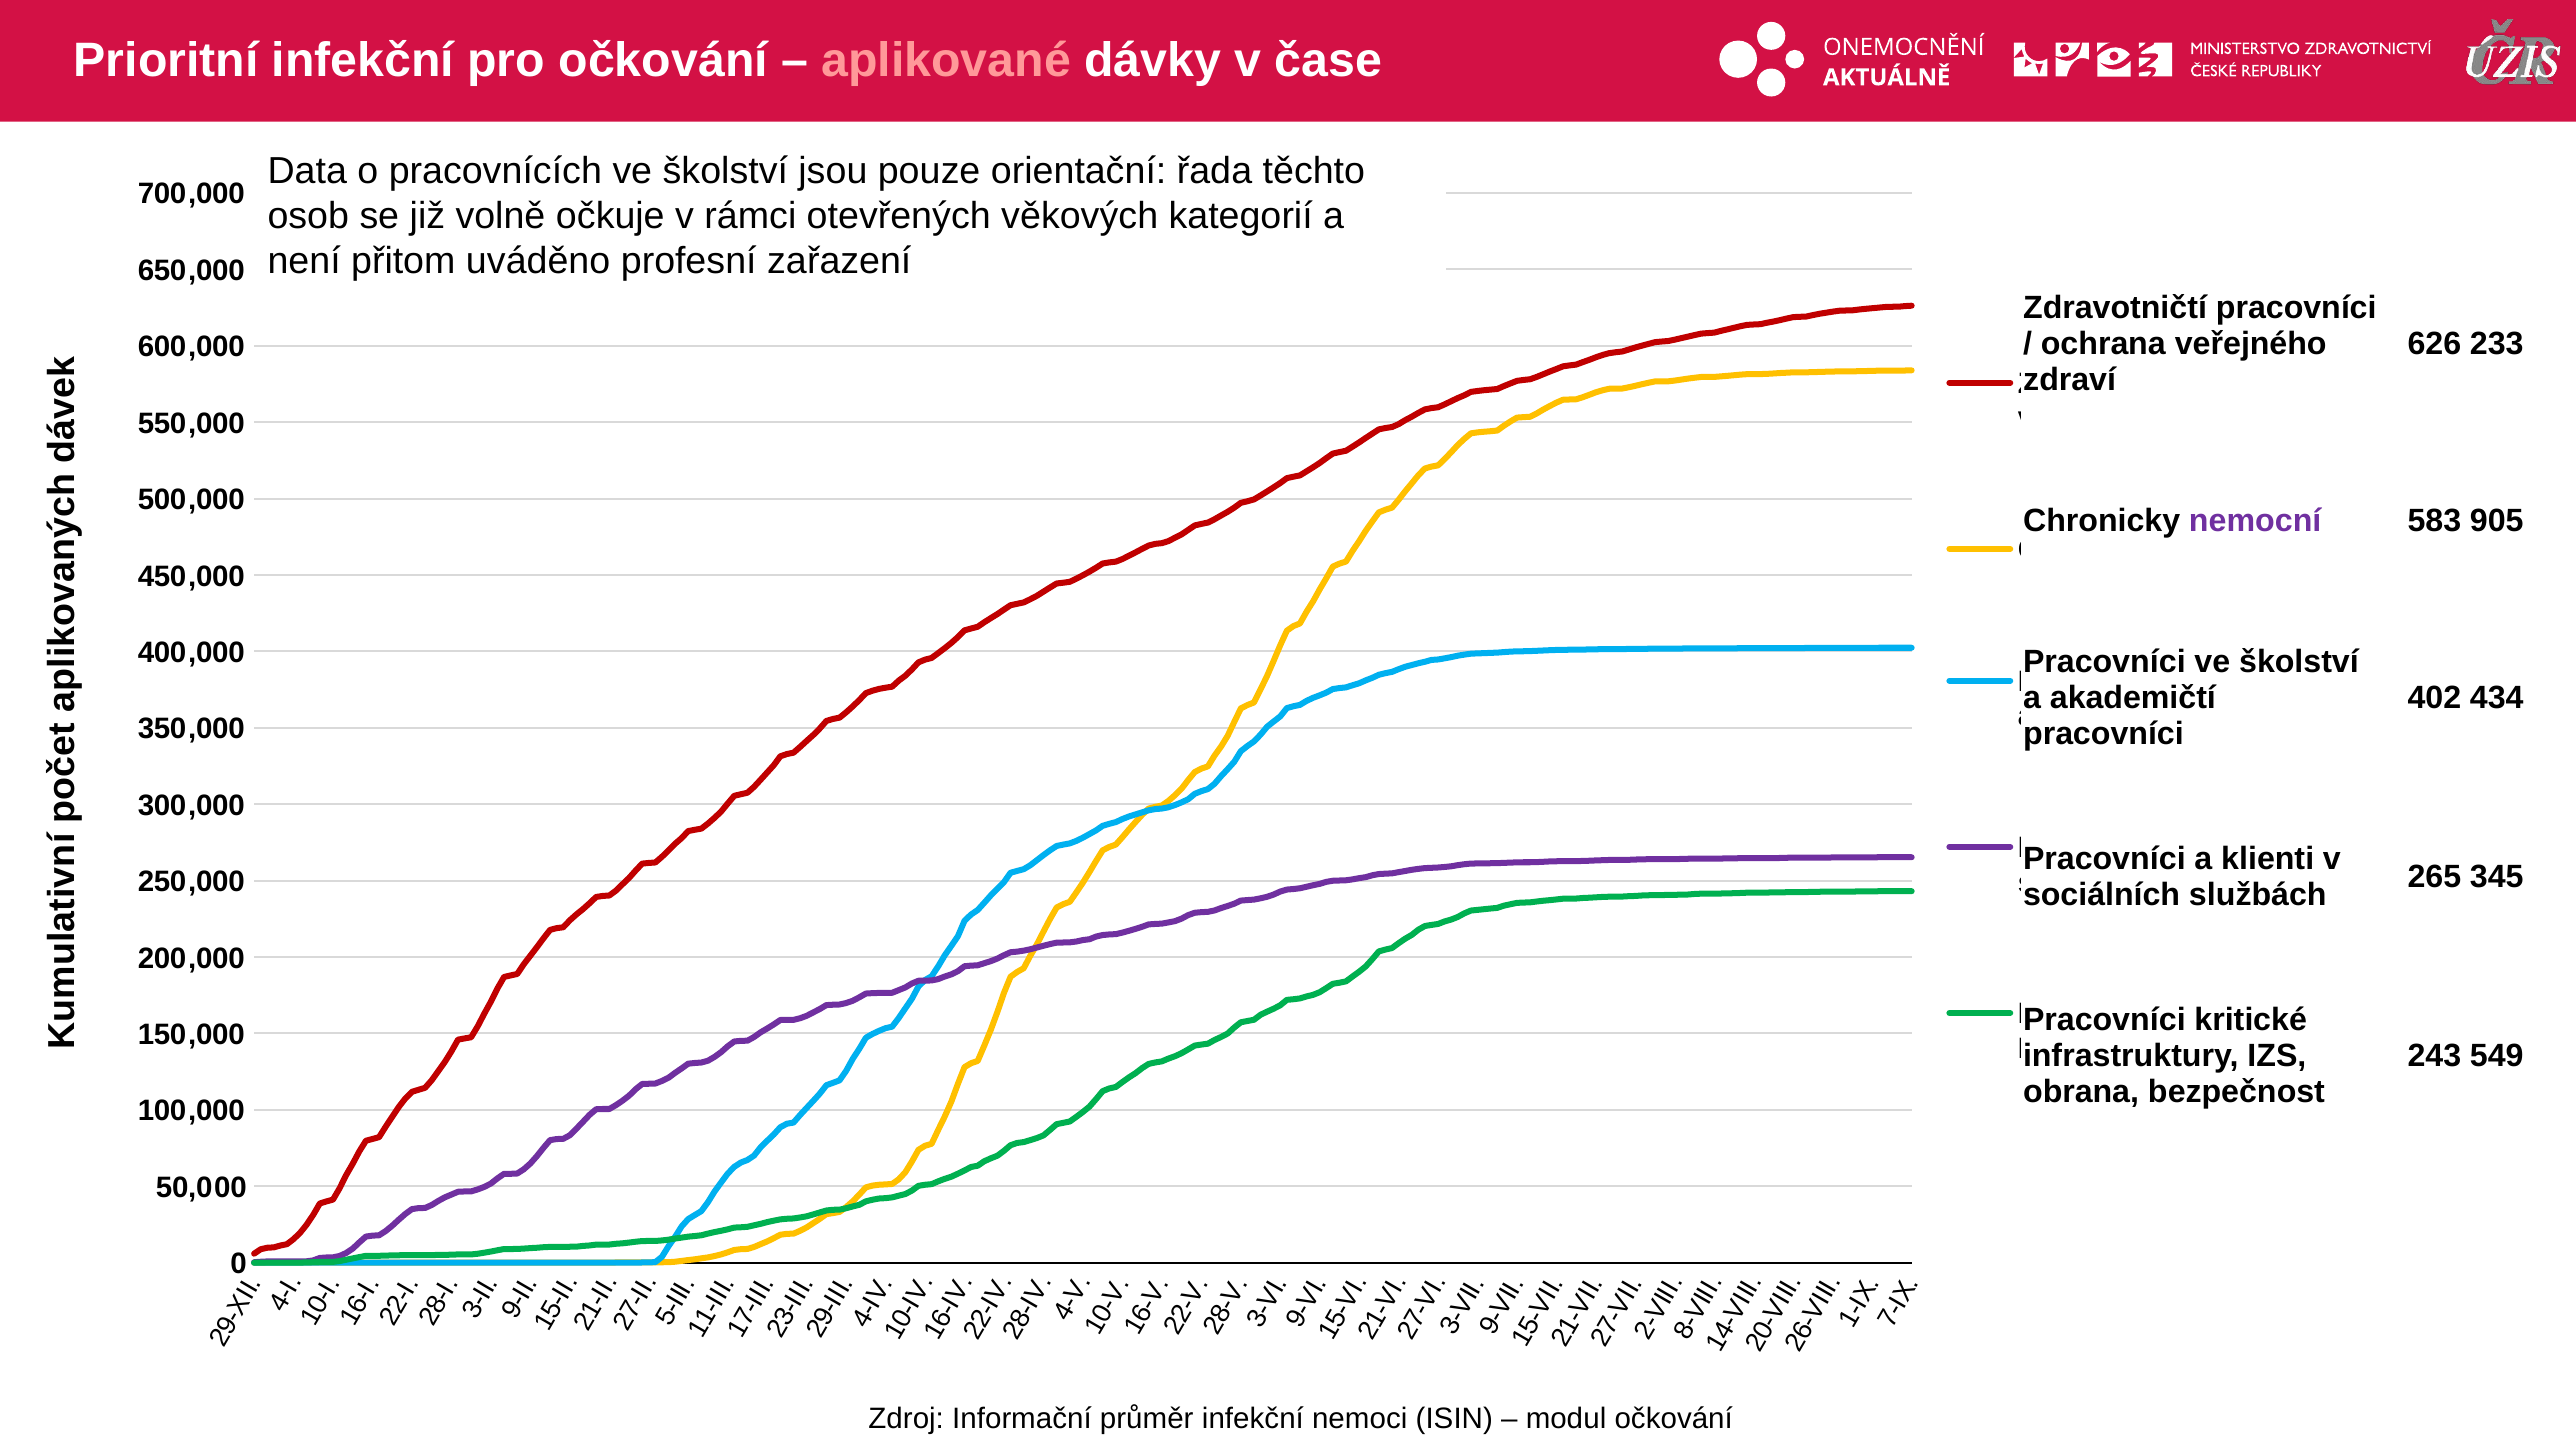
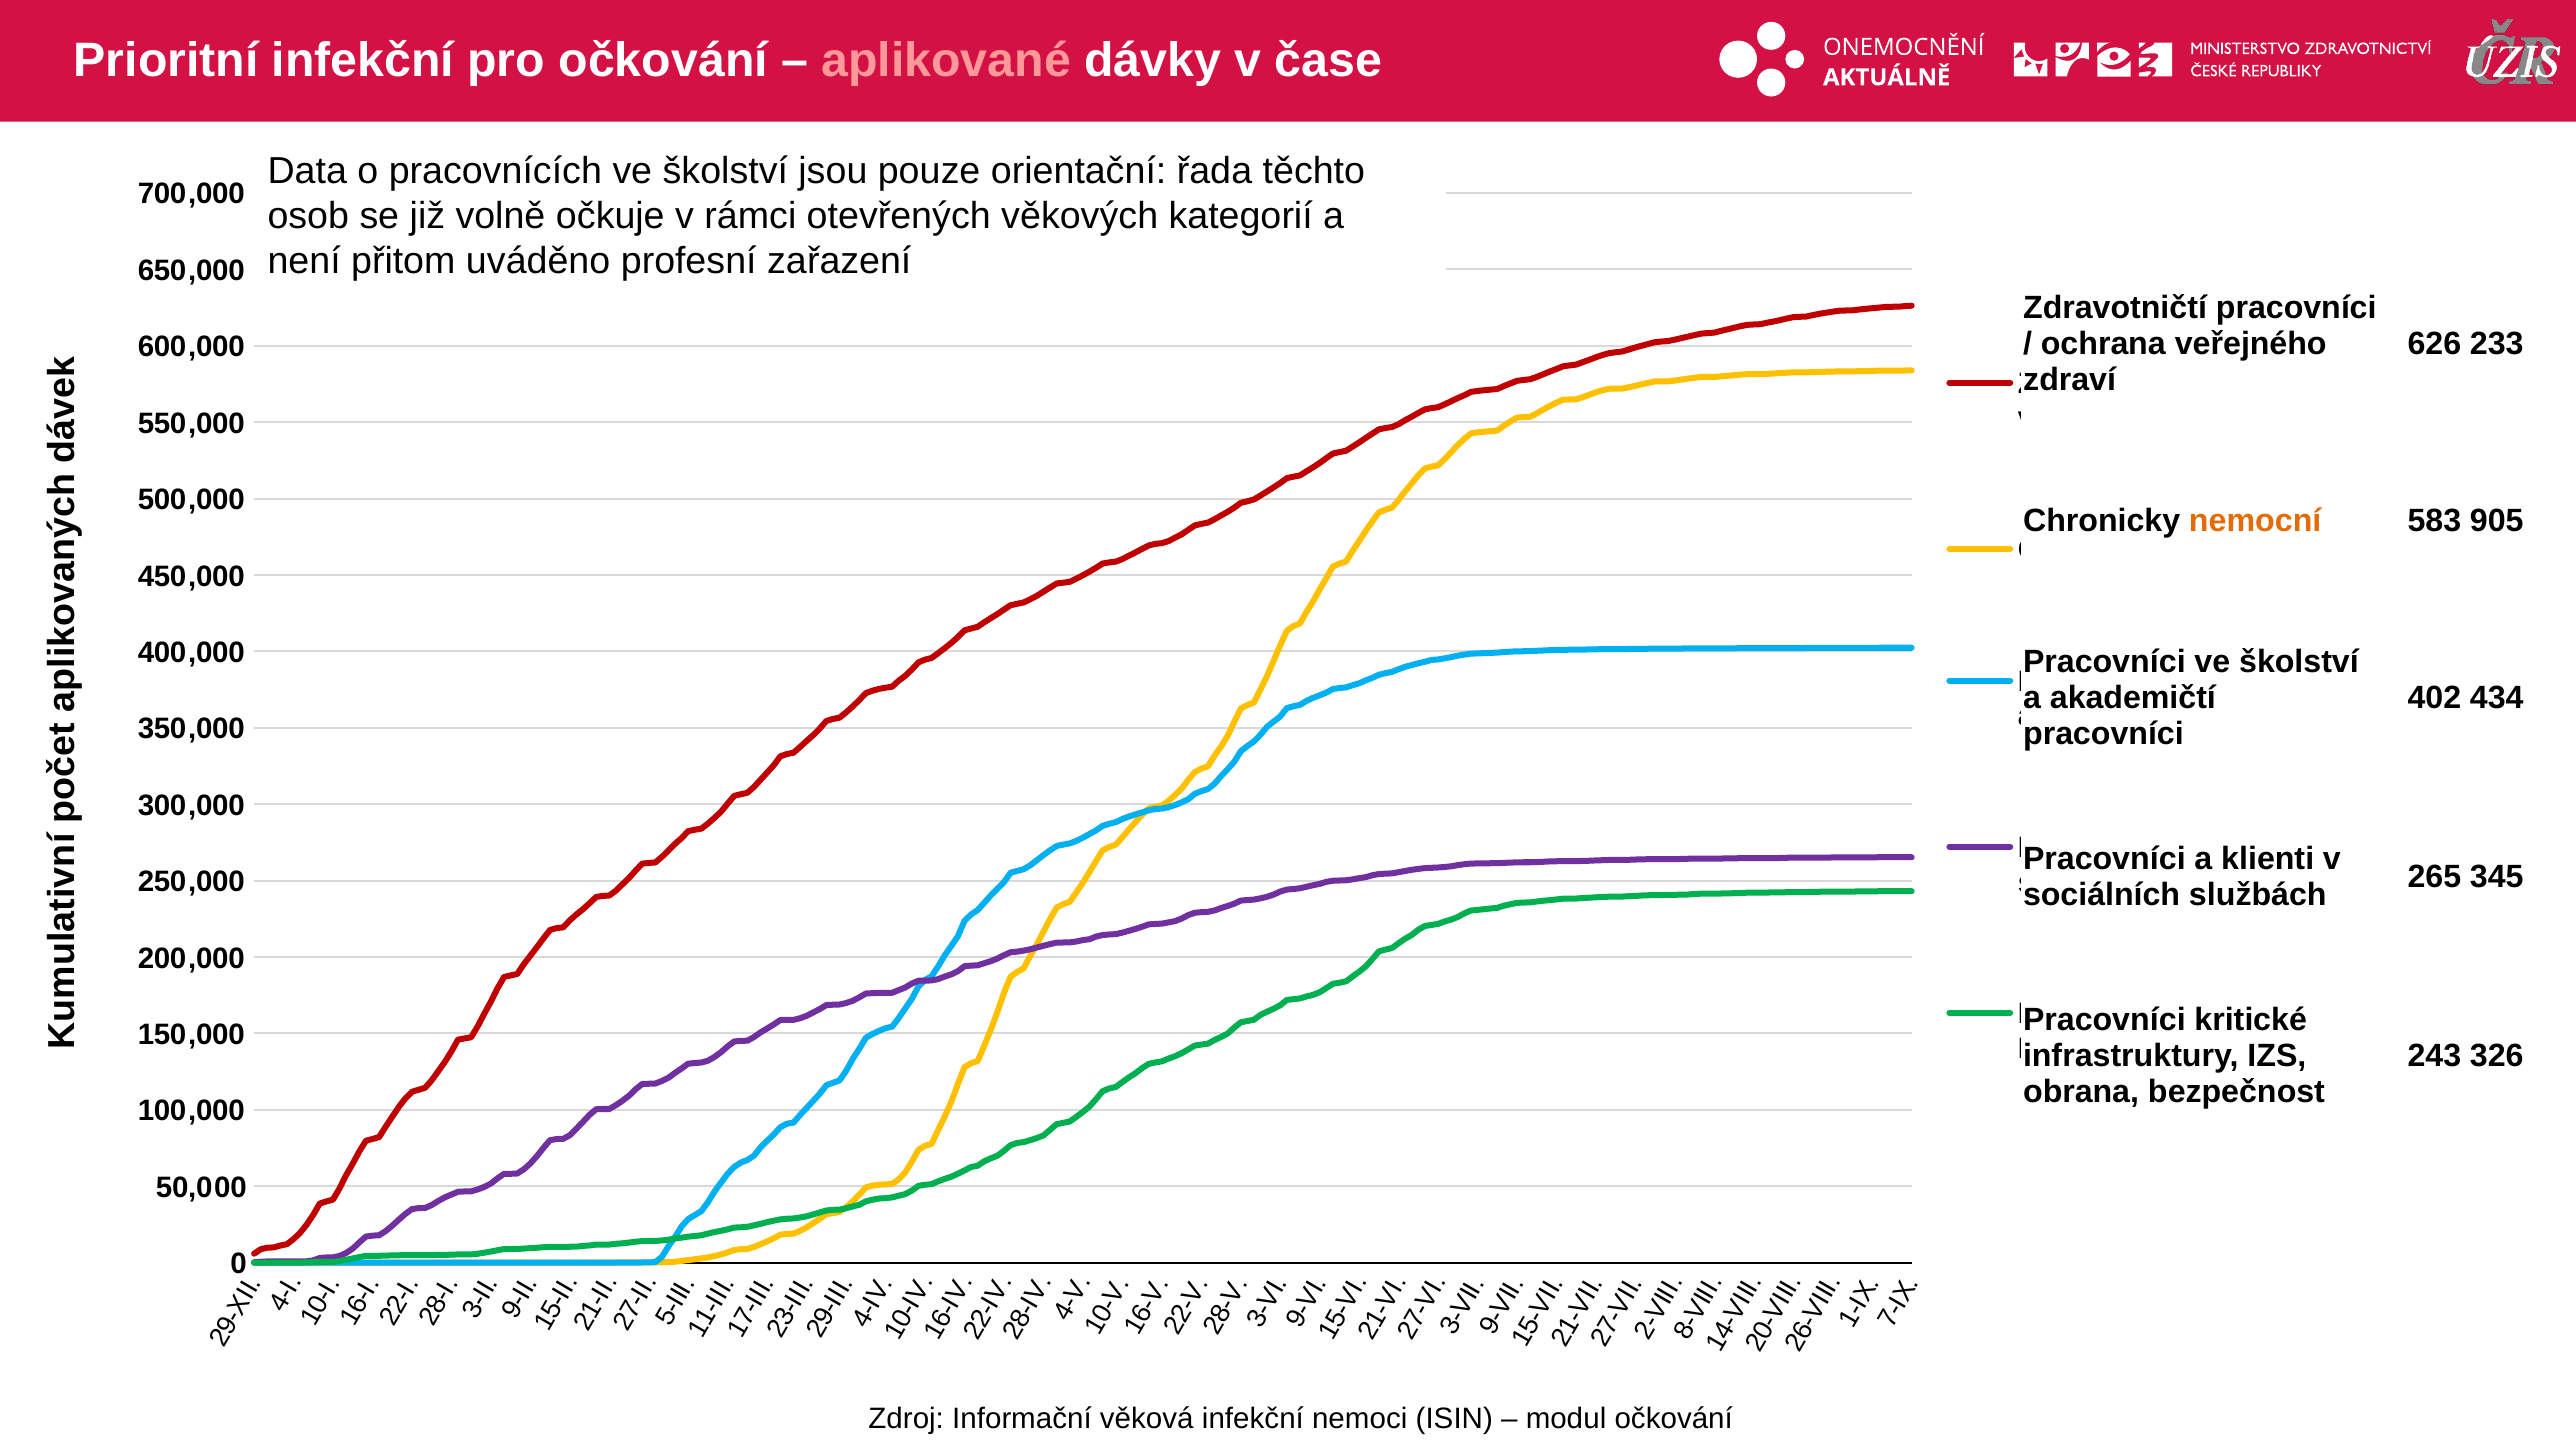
nemocní colour: purple -> orange (2255, 521)
549: 549 -> 326 (2497, 1056)
průměr: průměr -> věková (1147, 1418)
